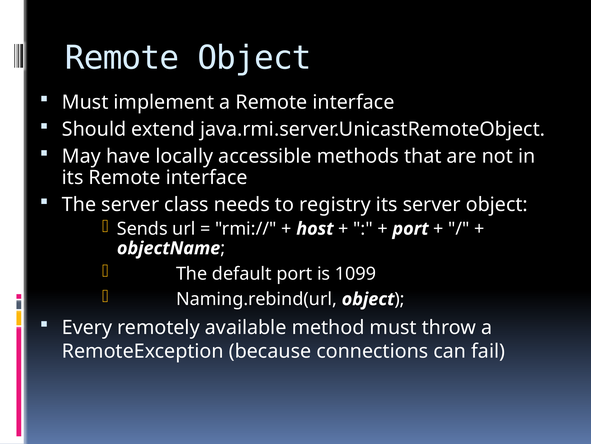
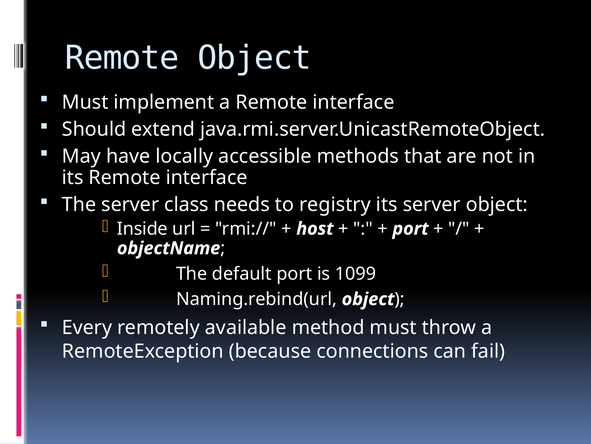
Sends: Sends -> Inside (142, 228)
